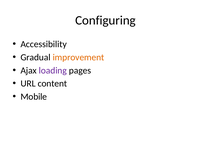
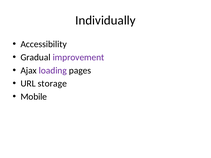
Configuring: Configuring -> Individually (105, 20)
improvement colour: orange -> purple (78, 57)
content: content -> storage (52, 84)
